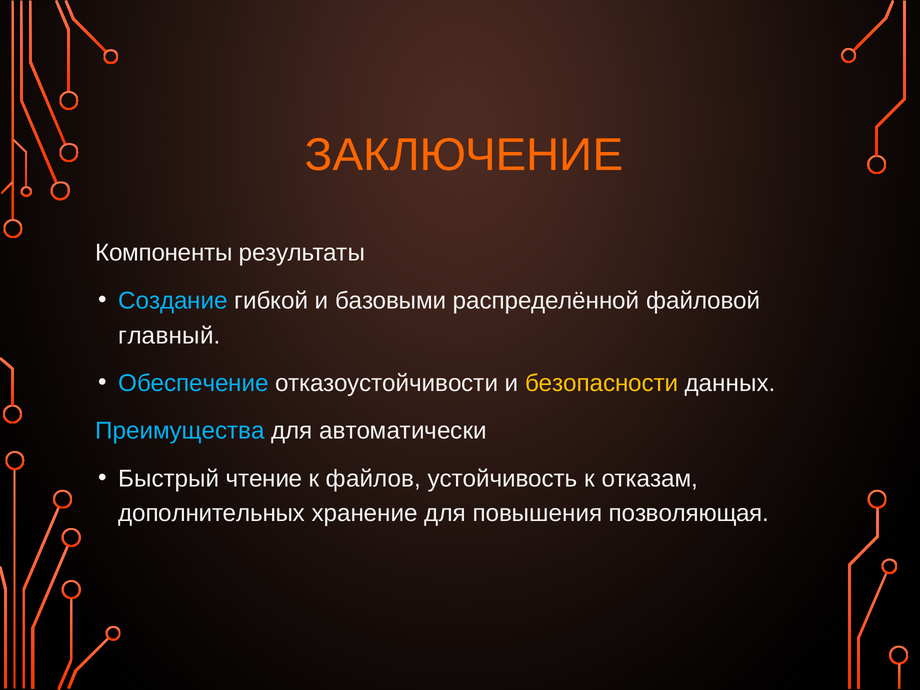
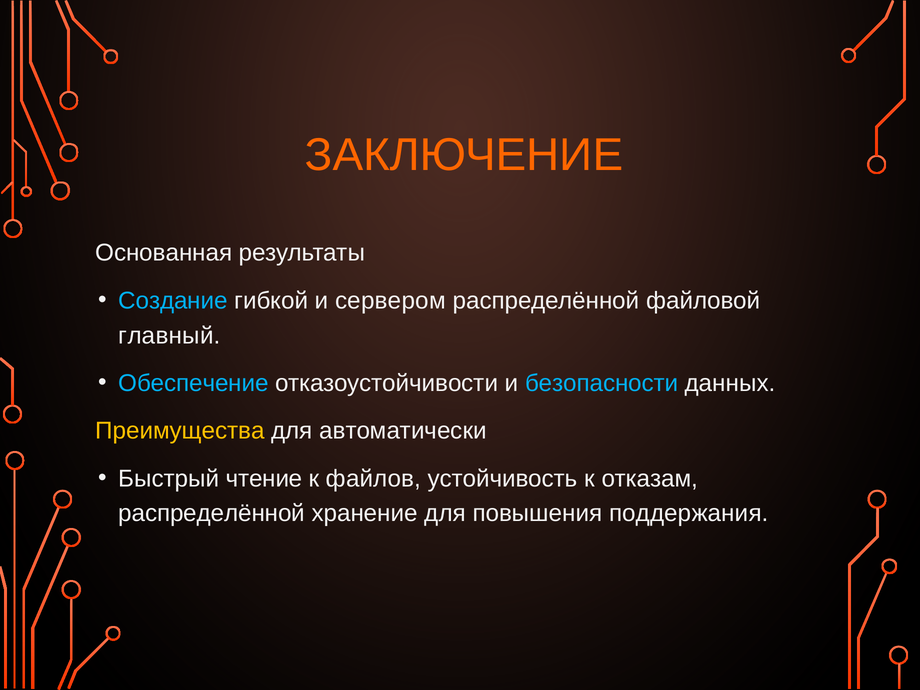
Компоненты: Компоненты -> Основанная (164, 253)
базовыми: базовыми -> сервером (390, 301)
безопасности colour: yellow -> light blue (602, 383)
Преимущества colour: light blue -> yellow (180, 431)
дополнительных: дополнительных -> распределённой (212, 513)
позволяющая: позволяющая -> поддержания (689, 513)
